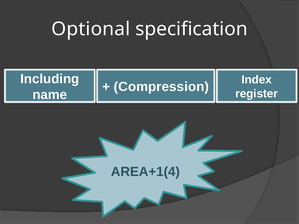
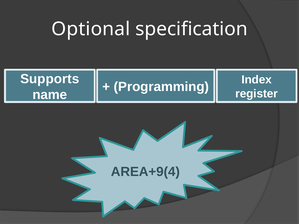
Including: Including -> Supports (50, 79)
Compression: Compression -> Programming (161, 87)
AREA+1(4: AREA+1(4 -> AREA+9(4 (145, 172)
